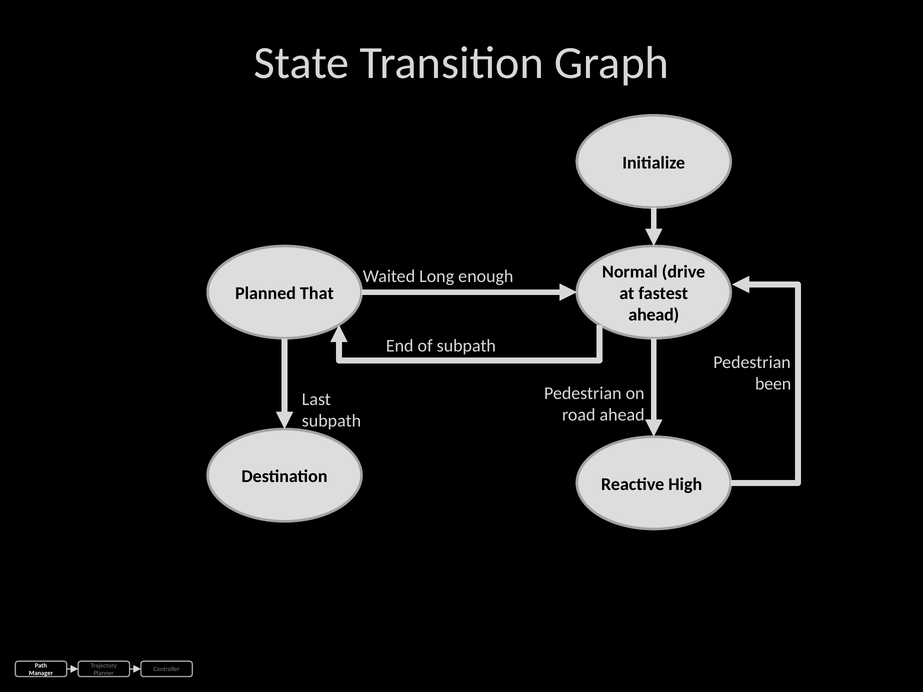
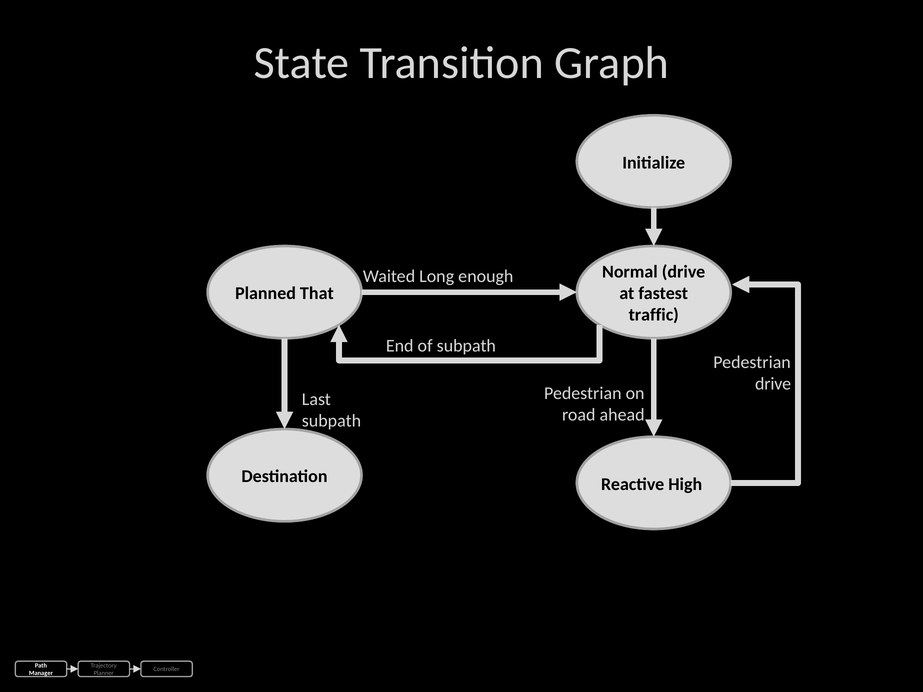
ahead: ahead -> traffic (654, 315)
been: been -> drive (773, 384)
